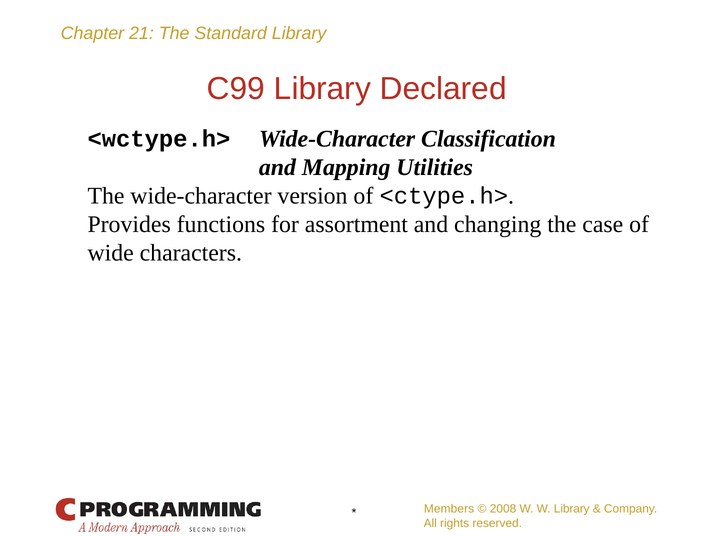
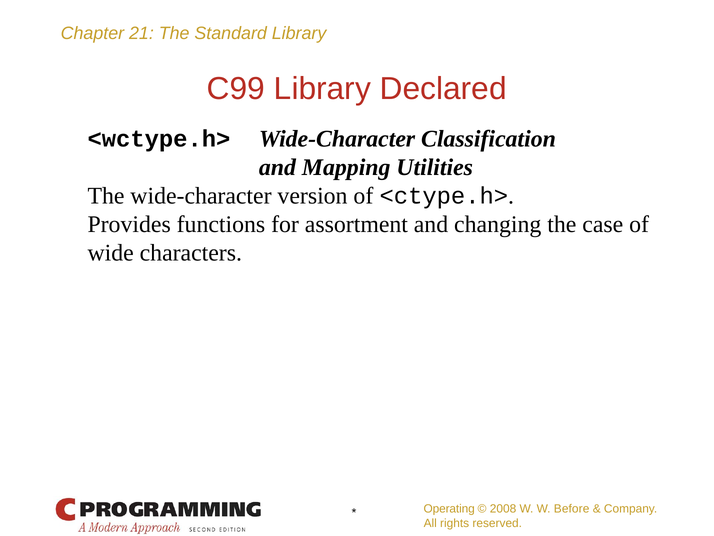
Members: Members -> Operating (449, 508)
W Library: Library -> Before (572, 508)
